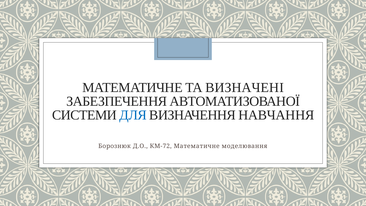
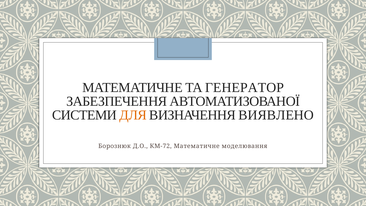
ВИЗНАЧЕНІ: ВИЗНАЧЕНІ -> ГЕНЕРАТОР (245, 88)
ДЛЯ colour: blue -> orange (133, 115)
НАВЧАННЯ: НАВЧАННЯ -> ВИЯВЛЕНО (276, 115)
